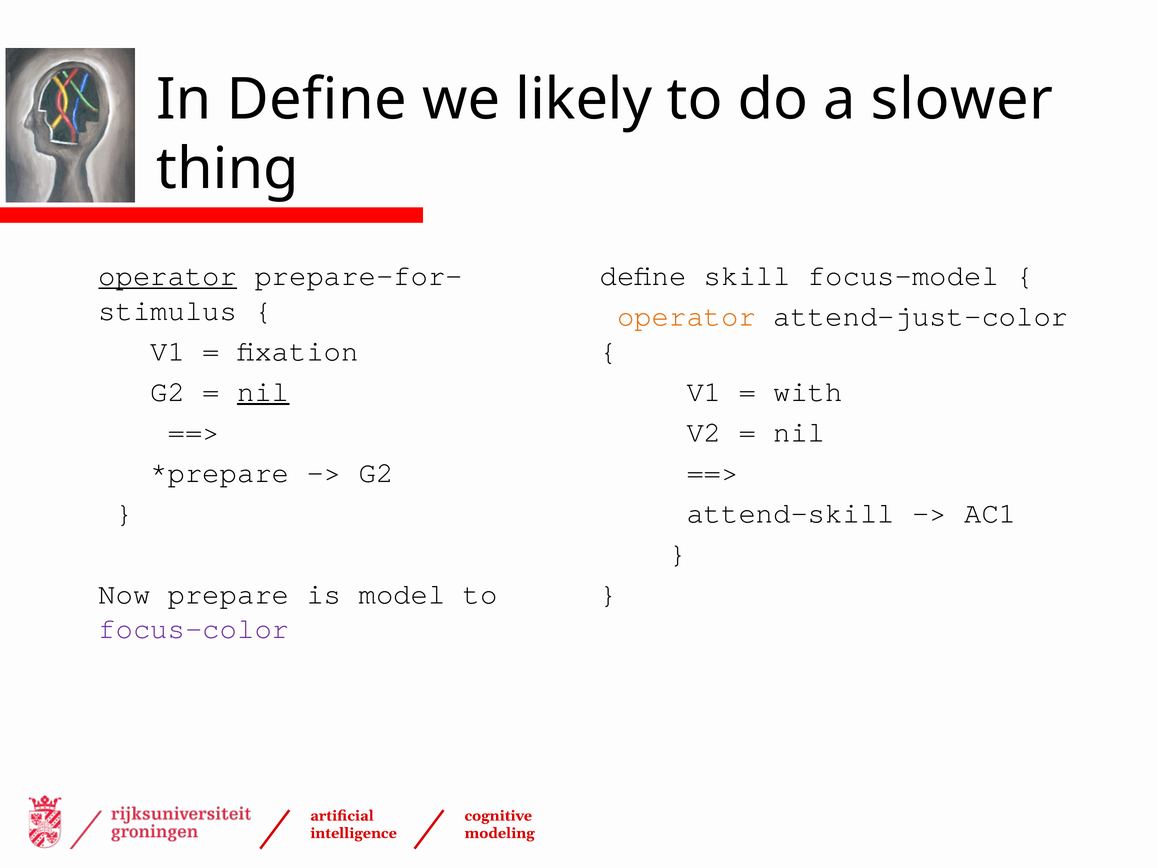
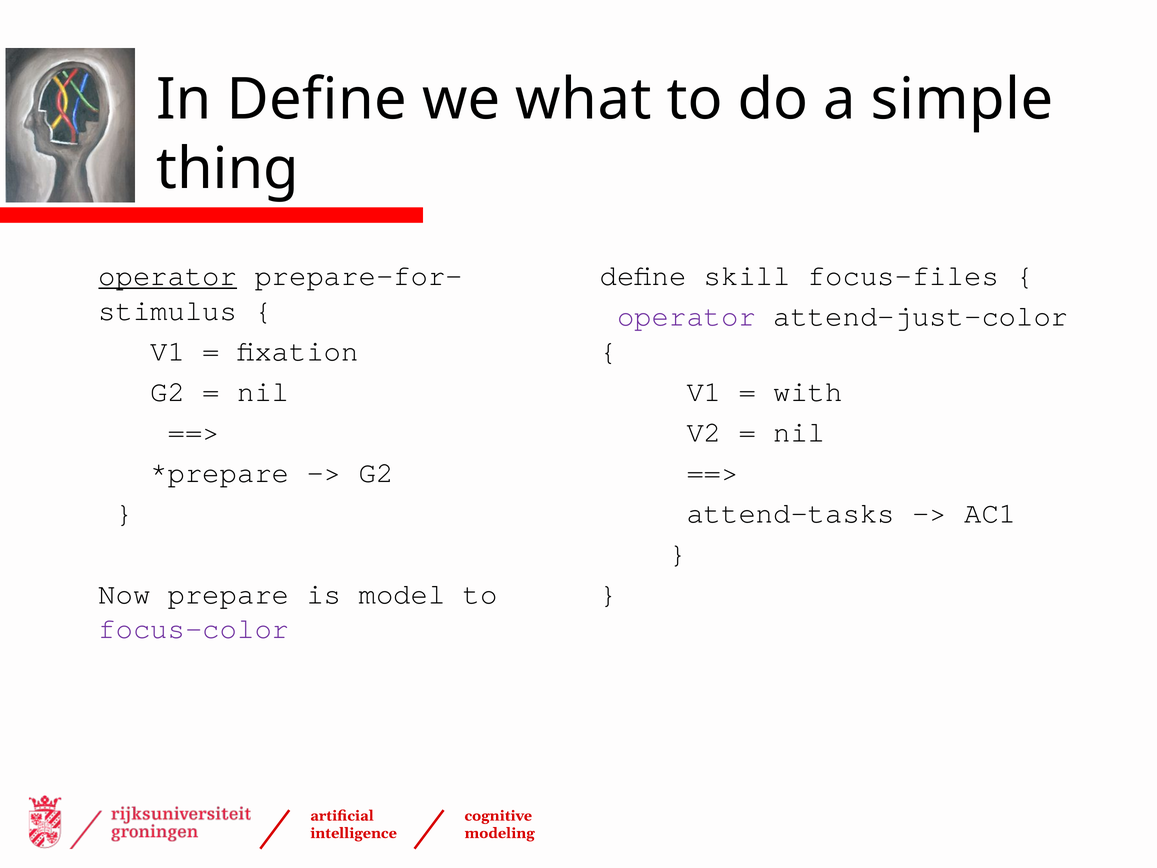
likely: likely -> what (583, 99)
slower: slower -> simple (962, 99)
focus-model: focus-model -> focus-files (903, 276)
operator colour: orange -> purple (687, 316)
nil underline: present -> none (263, 392)
attend-skill: attend-skill -> attend-tasks (791, 513)
